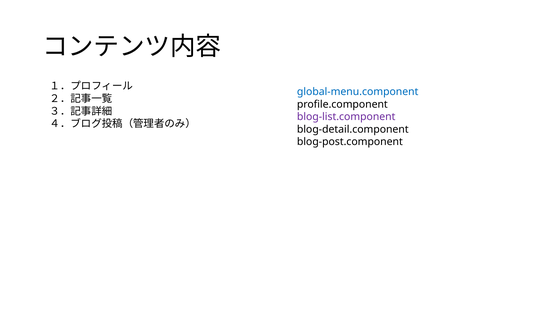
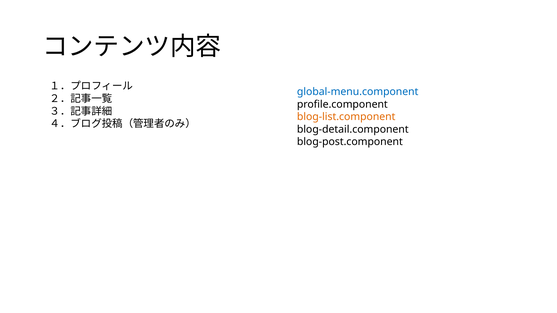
blog-list.component colour: purple -> orange (346, 117)
